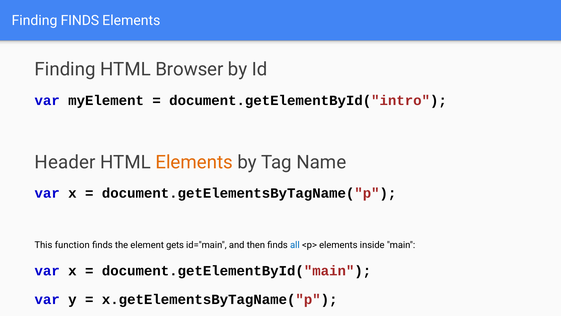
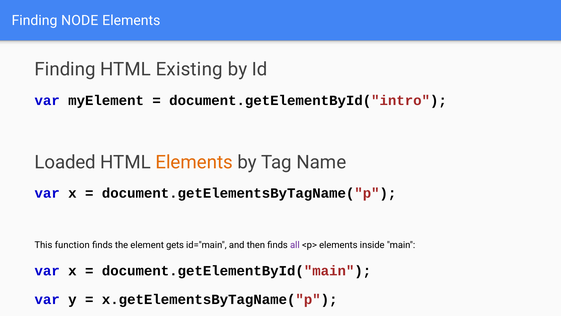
Finding FINDS: FINDS -> NODE (80, 20)
Browser: Browser -> Existing (189, 69)
Header: Header -> Loaded (65, 162)
all colour: blue -> purple (295, 245)
